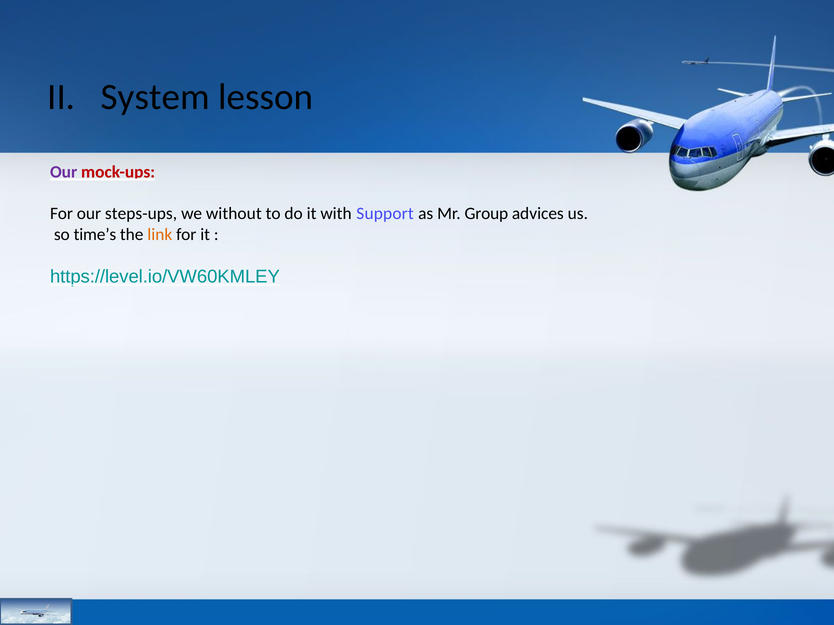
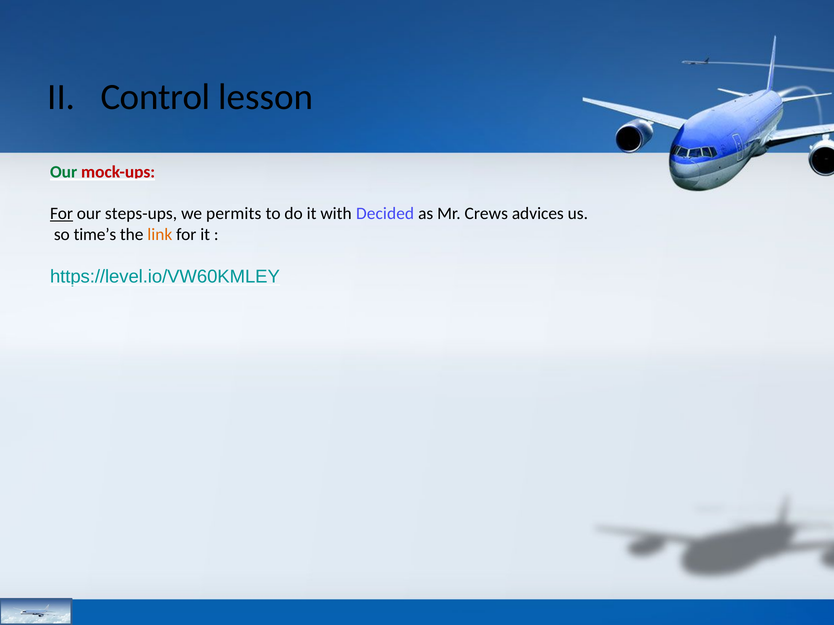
System: System -> Control (155, 97)
Our colour: purple -> green (64, 172)
For underline: none -> present (61, 214)
without: without -> permits (234, 214)
Support: Support -> Decided (385, 214)
Group: Group -> Crews (486, 214)
